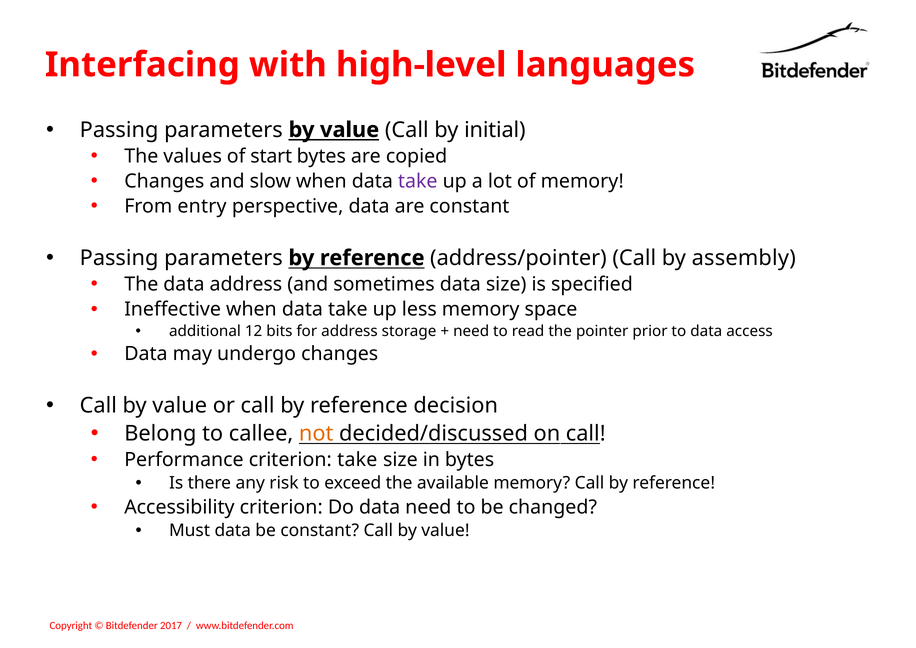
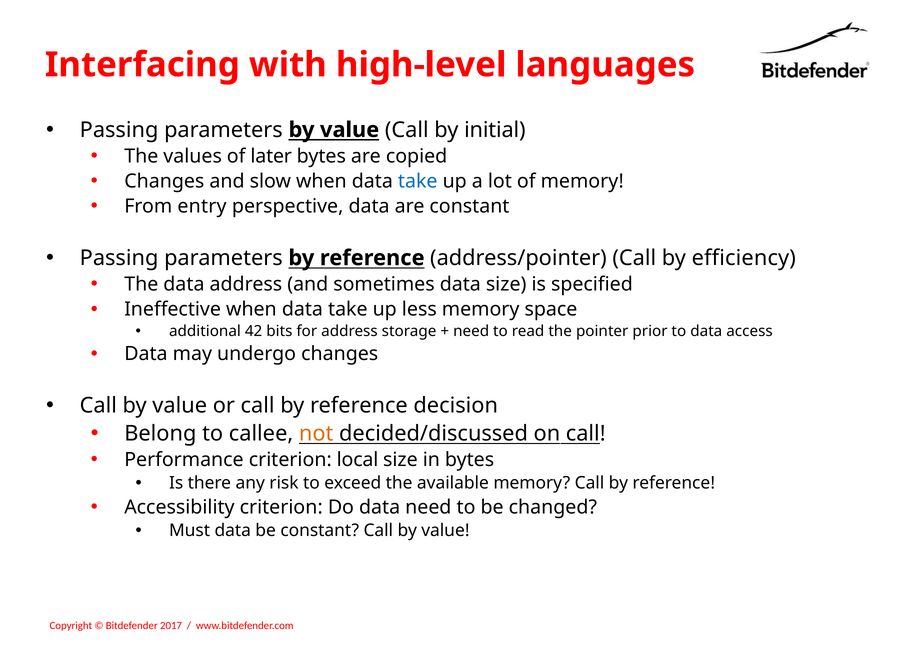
start: start -> later (271, 156)
take colour: purple -> blue (418, 181)
assembly: assembly -> efficiency (744, 258)
12: 12 -> 42 (254, 331)
criterion take: take -> local (358, 460)
